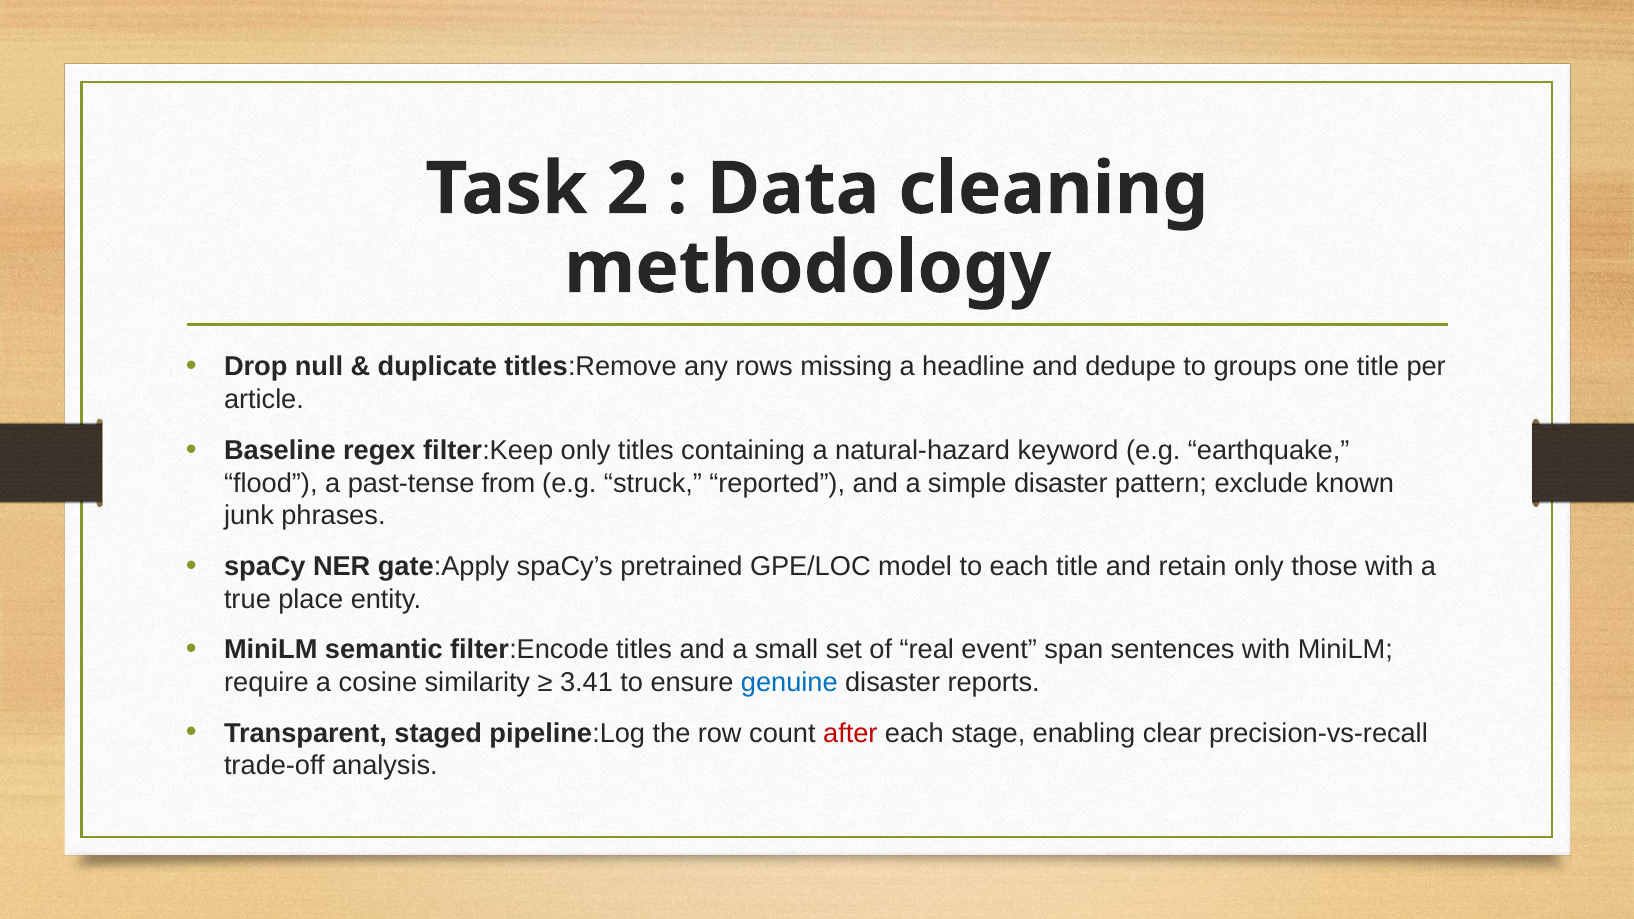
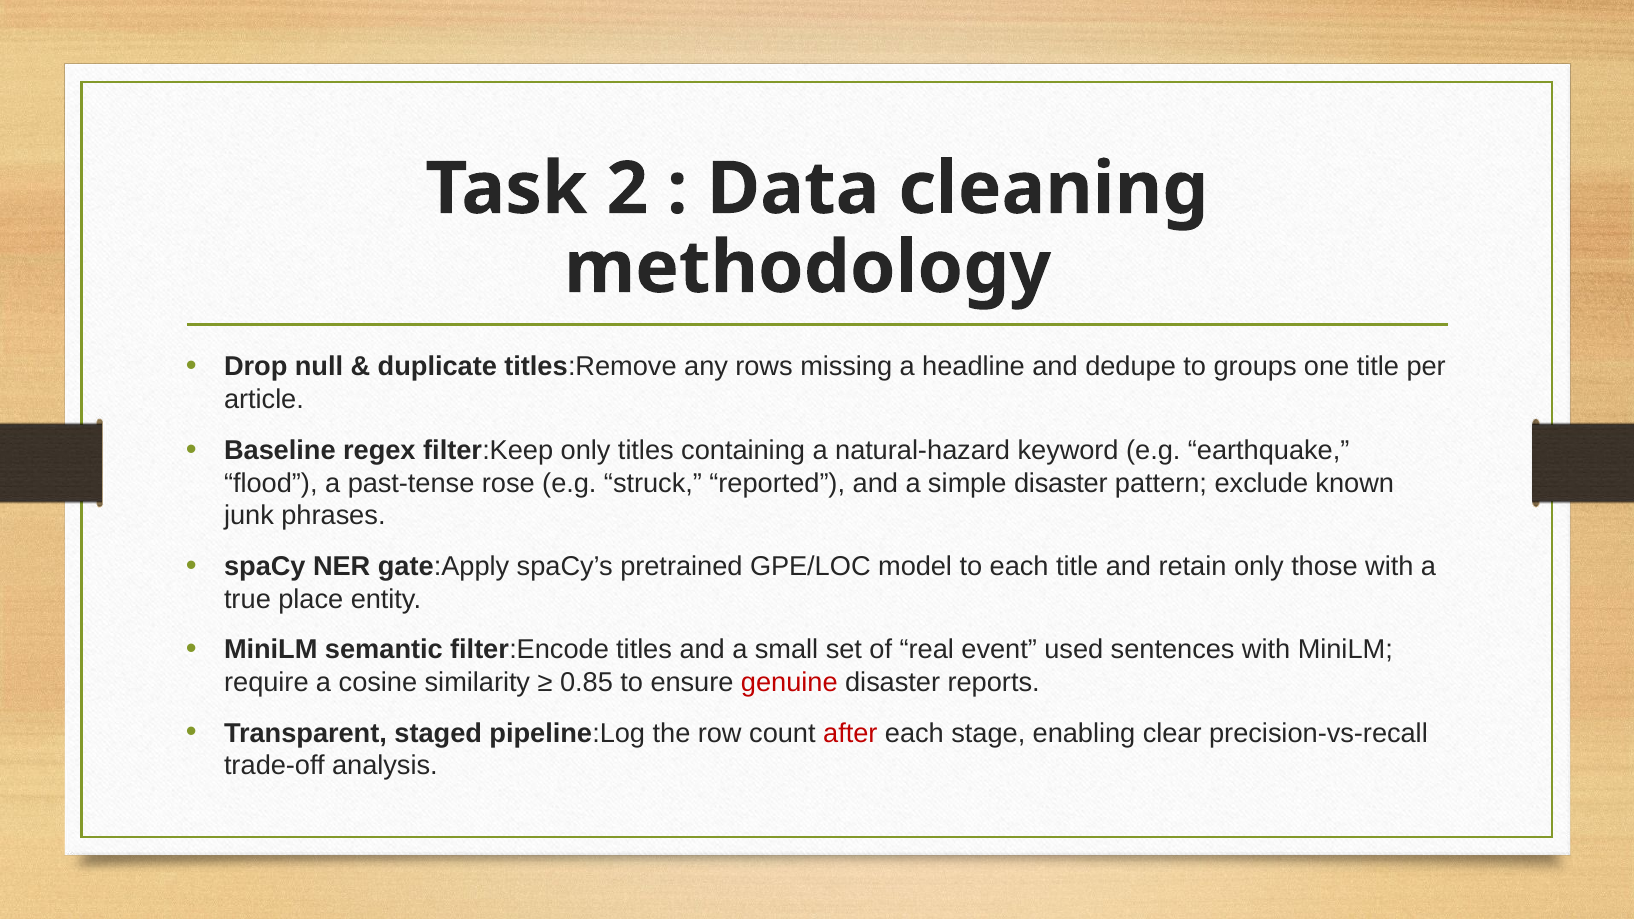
from: from -> rose (508, 483)
span: span -> used (1074, 650)
3.41: 3.41 -> 0.85 (586, 683)
genuine colour: blue -> red (789, 683)
